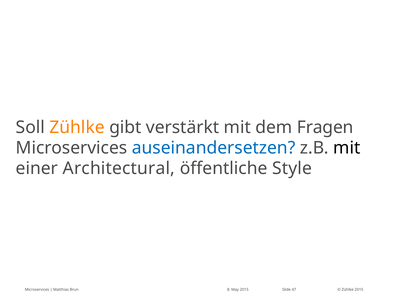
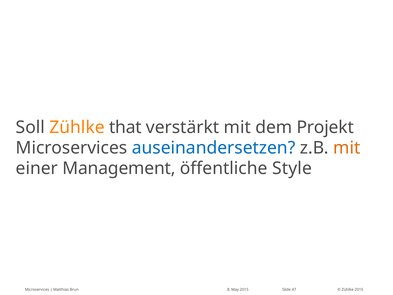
gibt: gibt -> that (125, 127)
Fragen: Fragen -> Projekt (325, 127)
mit colour: black -> orange (347, 148)
Architectural: Architectural -> Management (119, 168)
